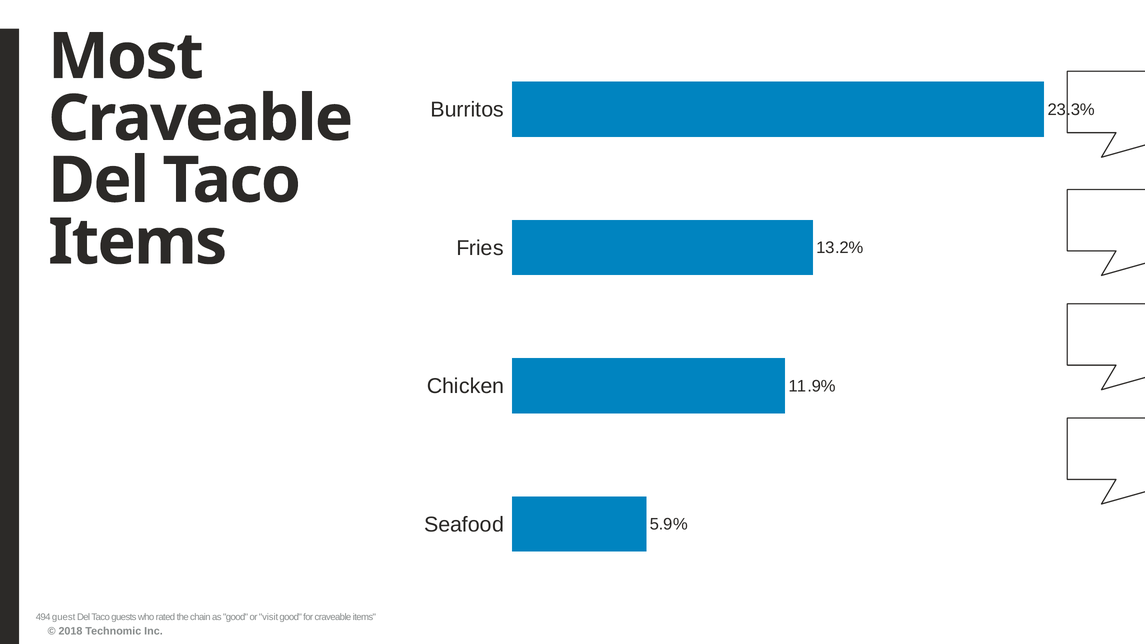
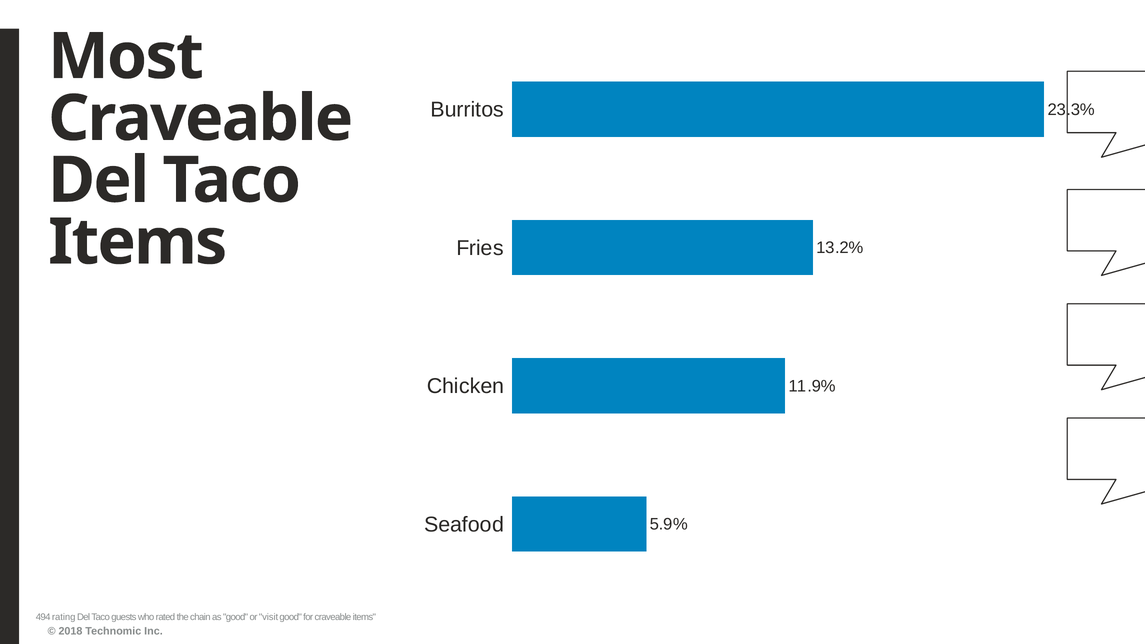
guest: guest -> rating (64, 617)
